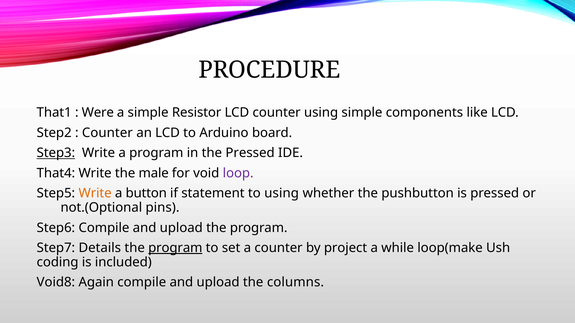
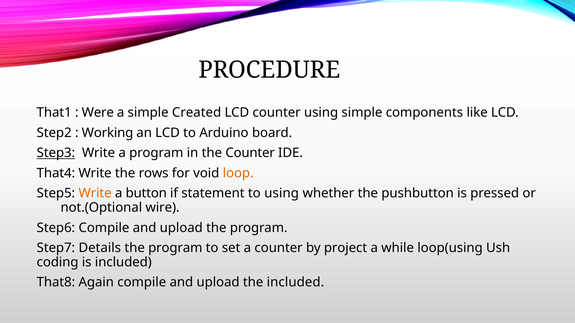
Resistor: Resistor -> Created (197, 113)
Counter: Counter -> Working (108, 133)
the Pressed: Pressed -> Counter (250, 153)
male: male -> rows (154, 173)
loop colour: purple -> orange (238, 173)
pins: pins -> wire (163, 208)
program underline: present -> none (175, 248)
loop(make: loop(make -> loop(using (450, 248)
Void8: Void8 -> That8 (56, 283)
the columns: columns -> included (295, 283)
